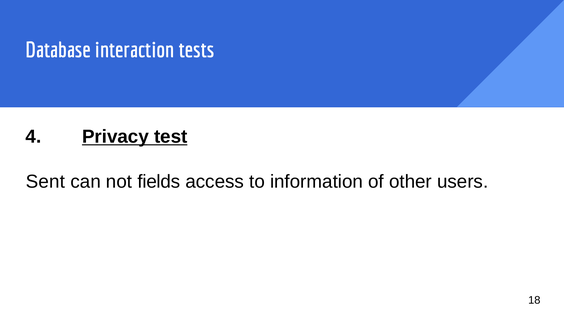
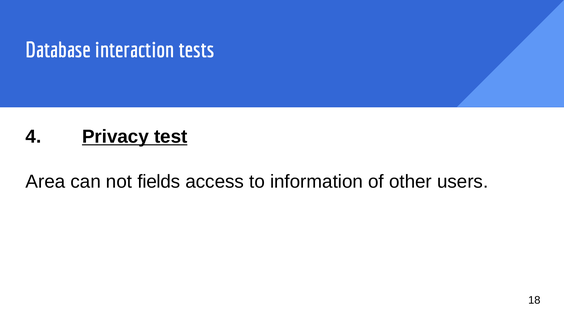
Sent: Sent -> Area (45, 182)
